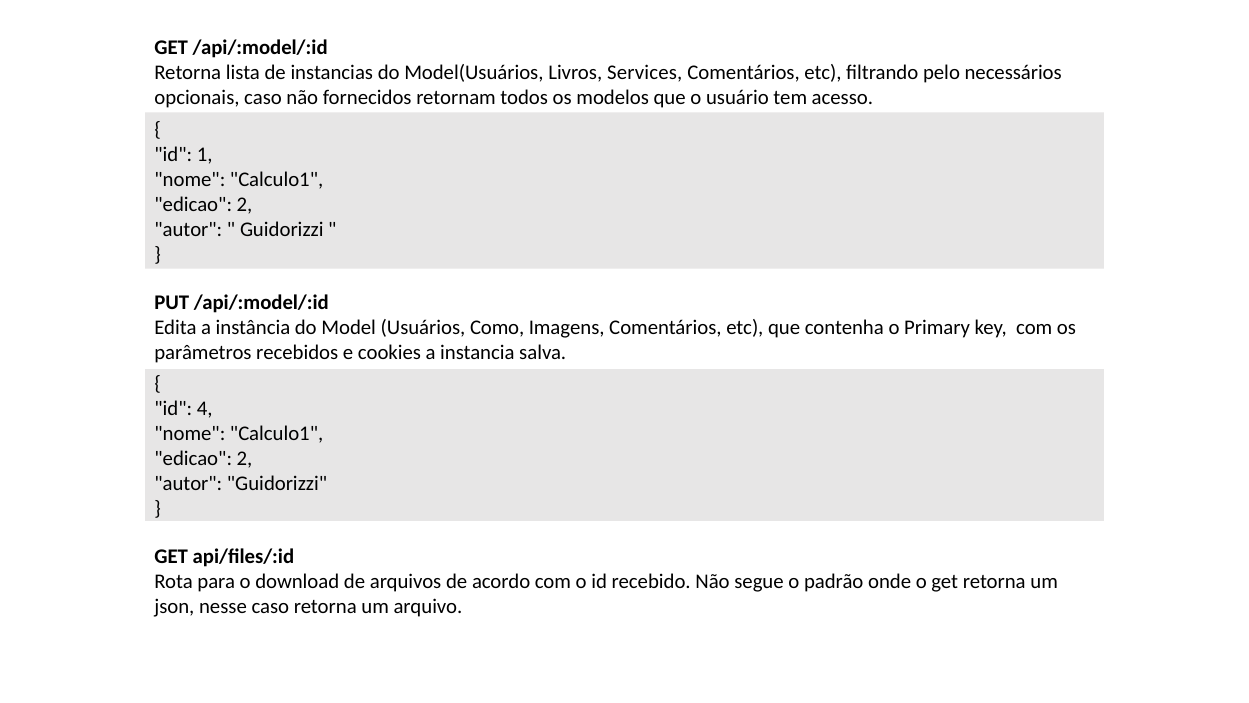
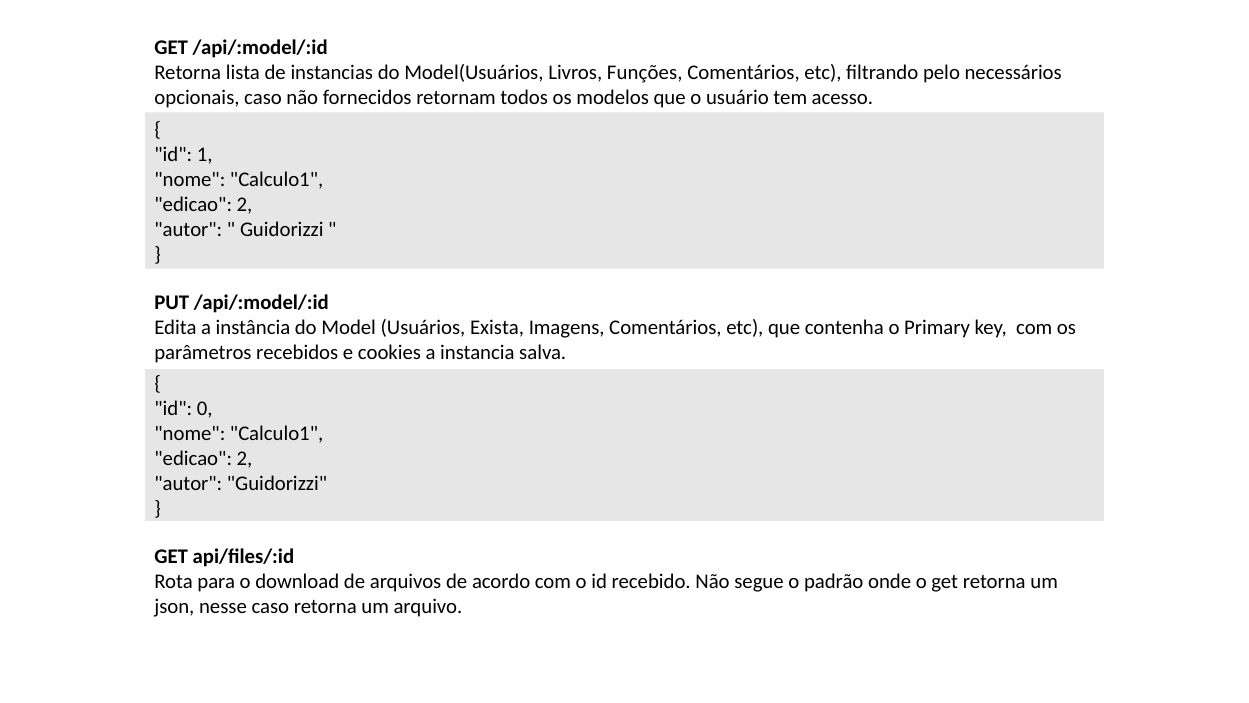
Services: Services -> Funções (645, 72)
Como: Como -> Exista (497, 327)
4: 4 -> 0 (205, 409)
